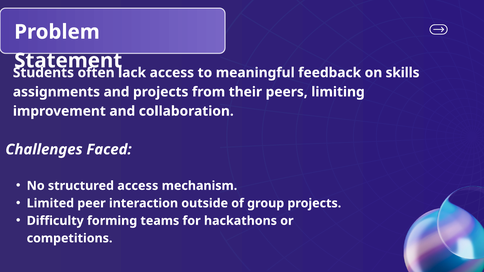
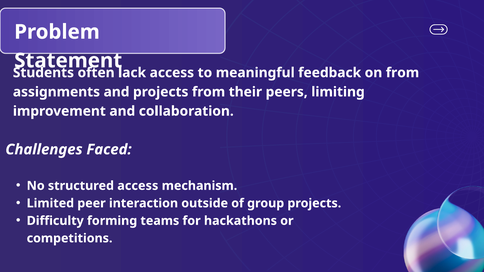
on skills: skills -> from (402, 73)
